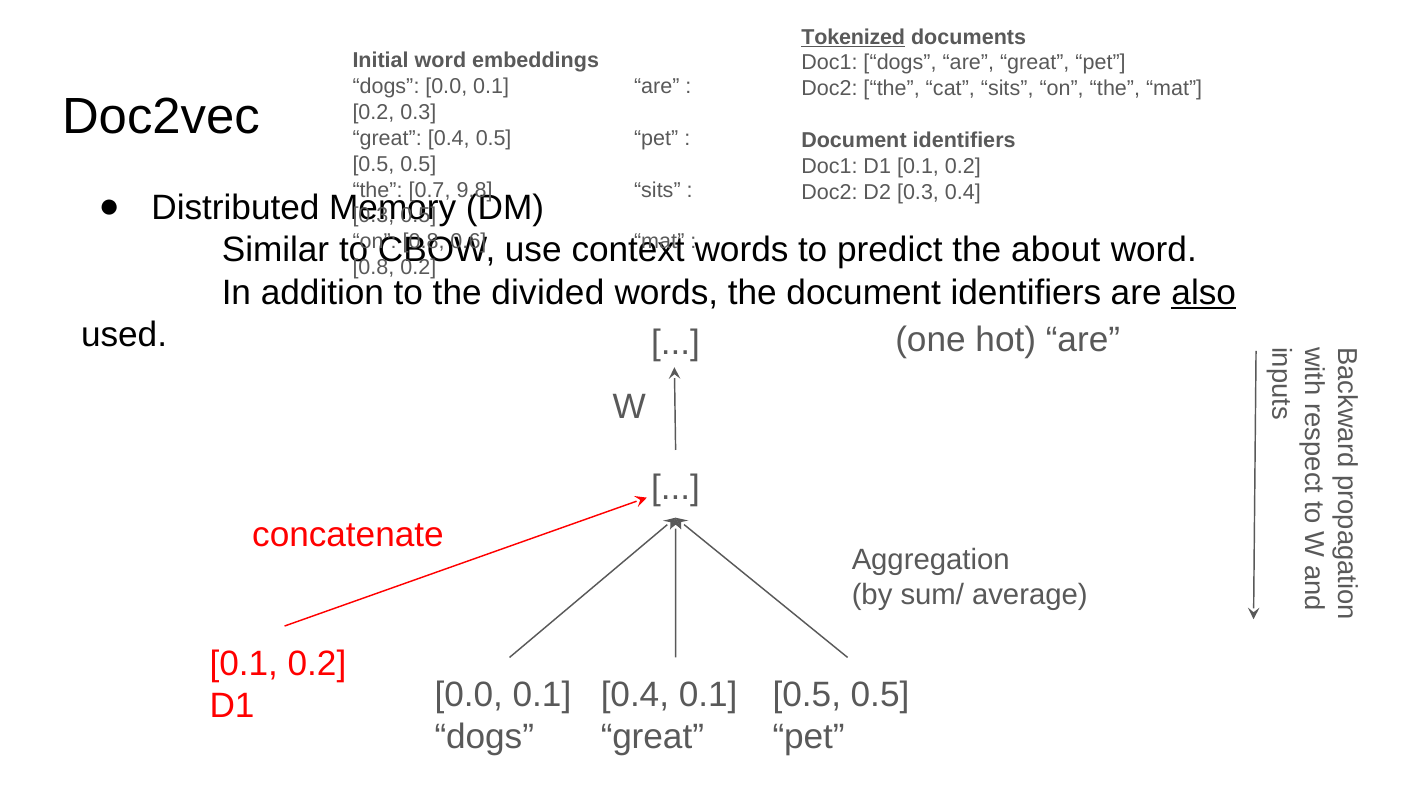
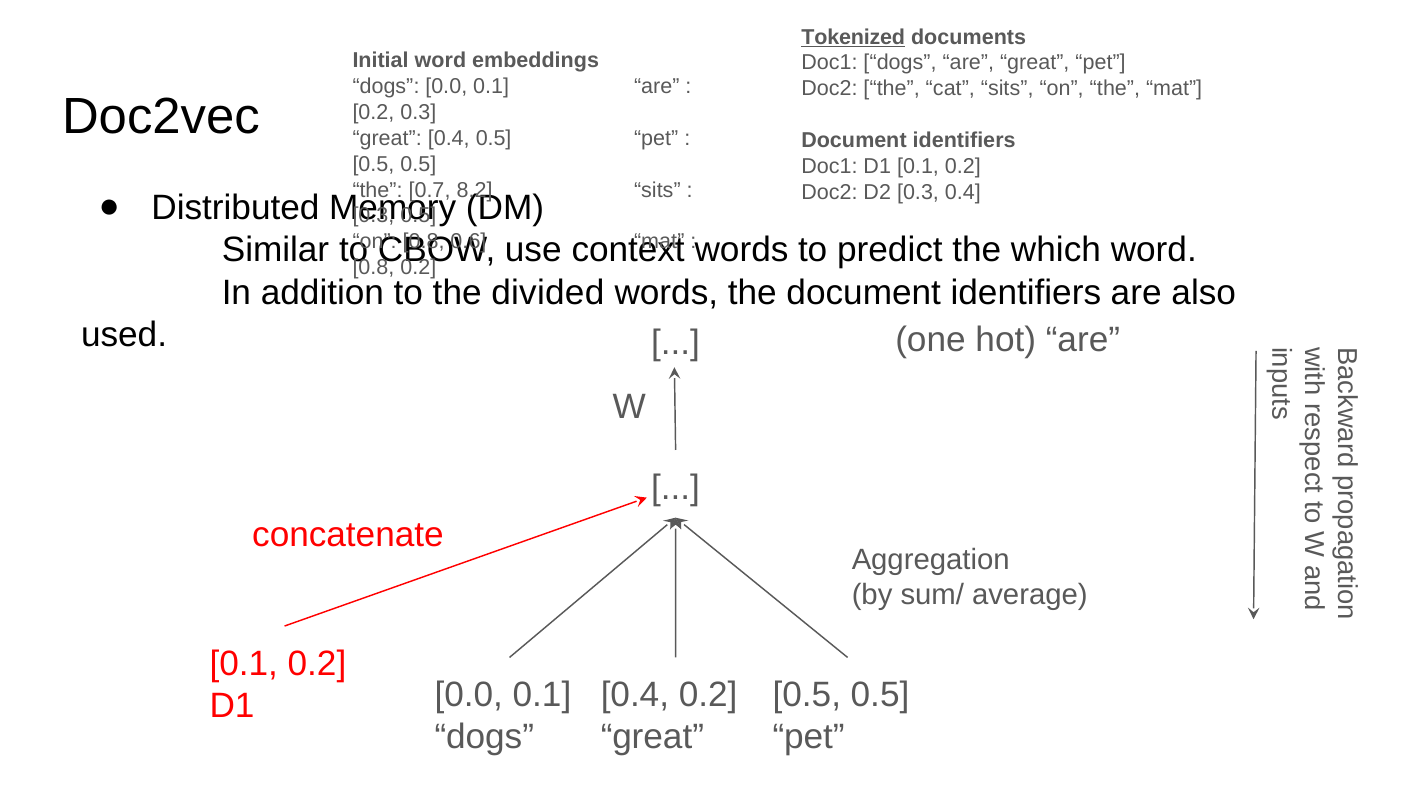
9.8: 9.8 -> 8.2 (475, 190)
about: about -> which (1056, 250)
also underline: present -> none (1204, 292)
0.4 0.1: 0.1 -> 0.2 (708, 695)
